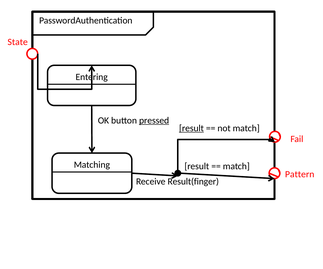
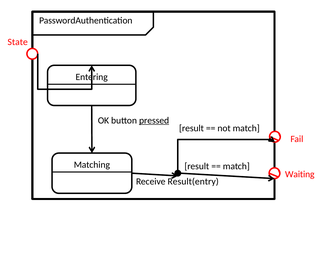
result underline: present -> none (191, 128)
Pattern: Pattern -> Waiting (300, 174)
Result(finger: Result(finger -> Result(entry (193, 182)
